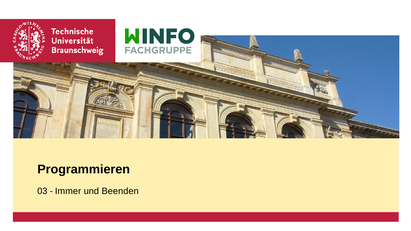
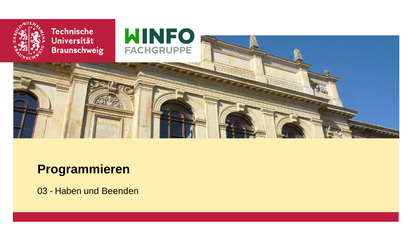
Immer: Immer -> Haben (68, 191)
